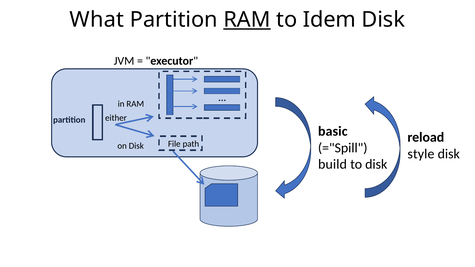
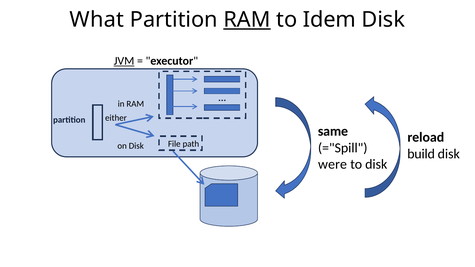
JVM underline: none -> present (124, 61)
basic: basic -> same (333, 131)
style: style -> build (421, 154)
build: build -> were (333, 165)
